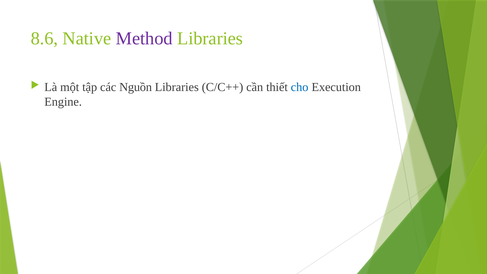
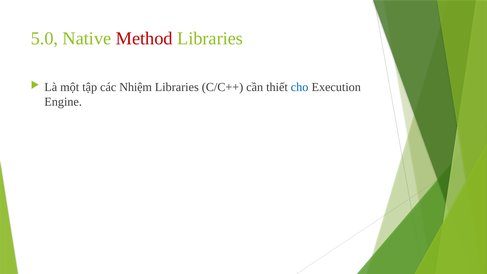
8.6: 8.6 -> 5.0 (44, 38)
Method colour: purple -> red (144, 38)
Nguồn: Nguồn -> Nhiệm (136, 87)
